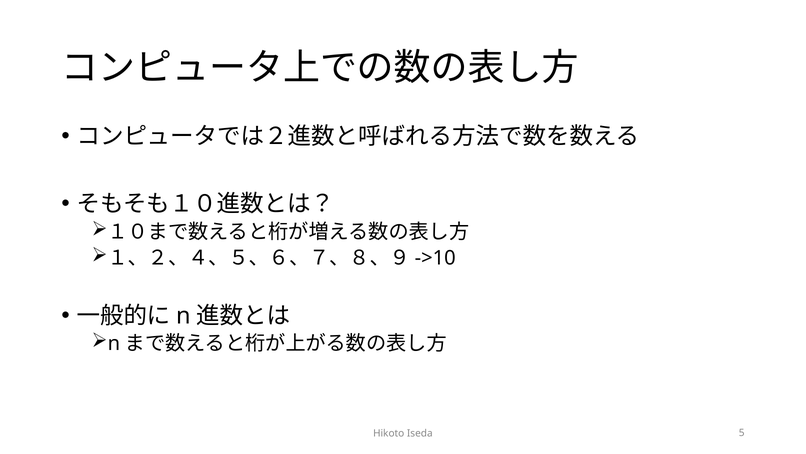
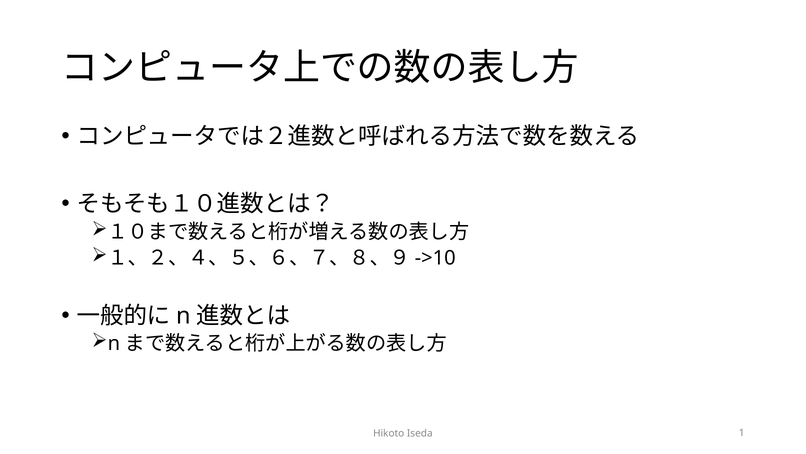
5: 5 -> 1 (742, 432)
